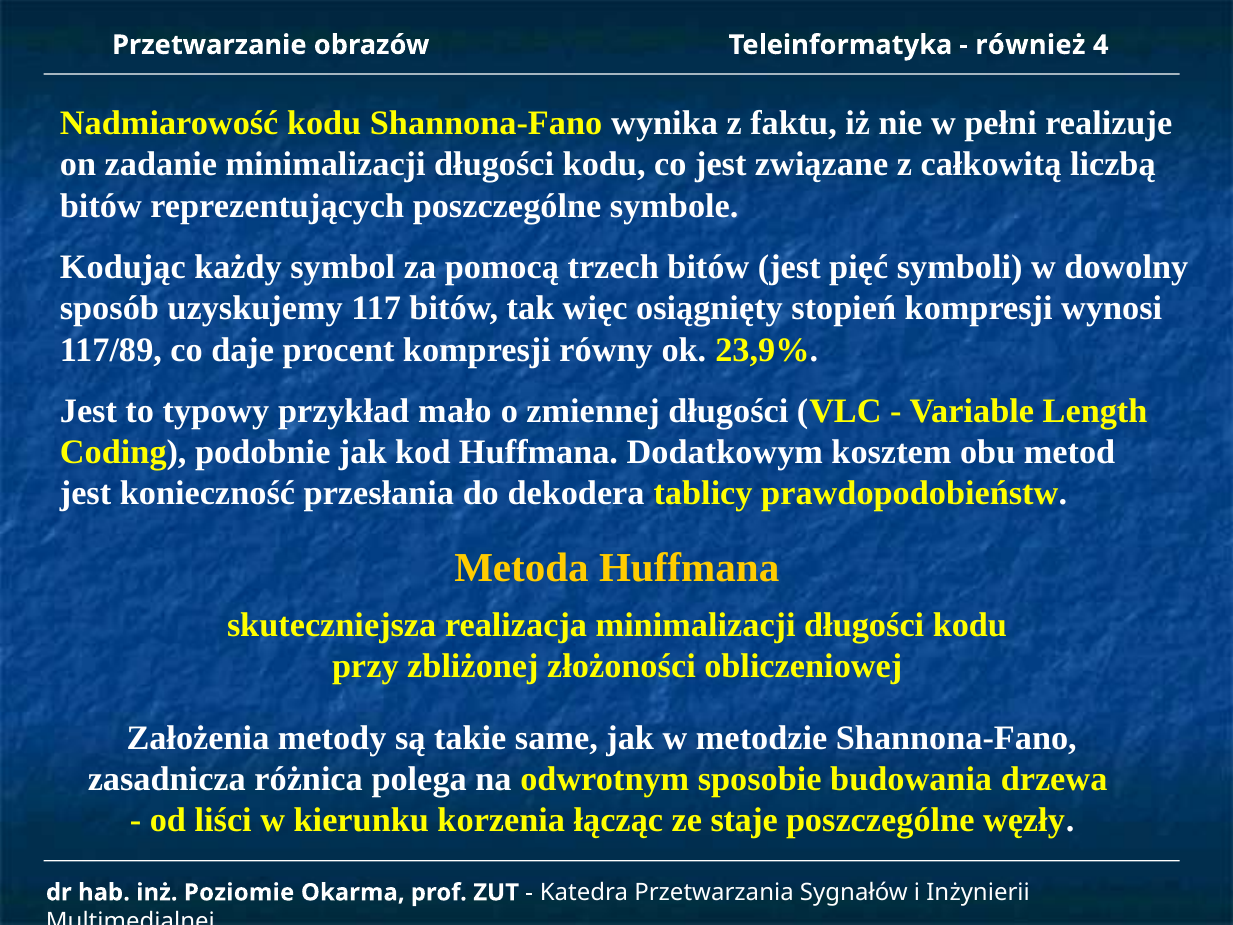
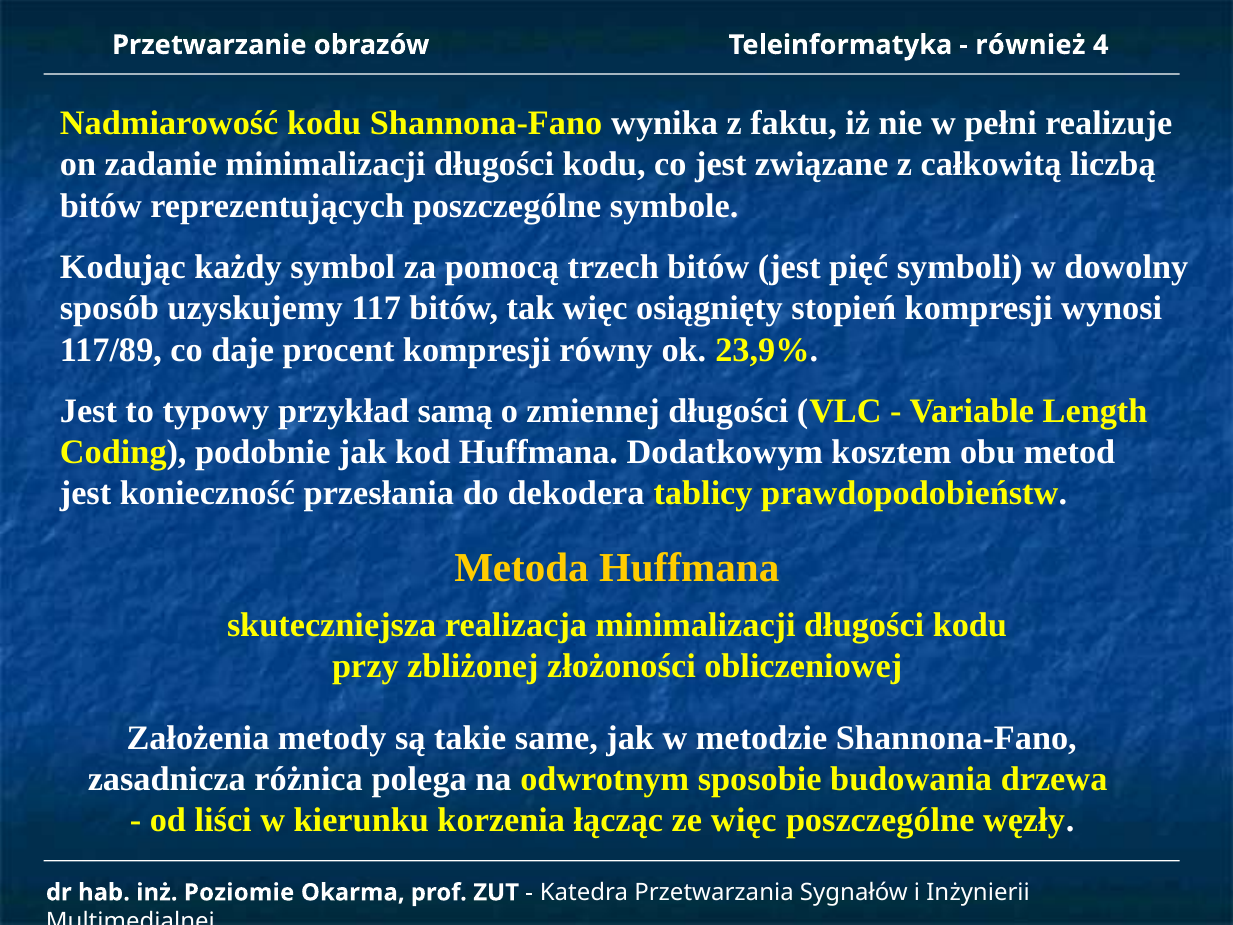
mało: mało -> samą (455, 411)
ze staje: staje -> więc (744, 820)
